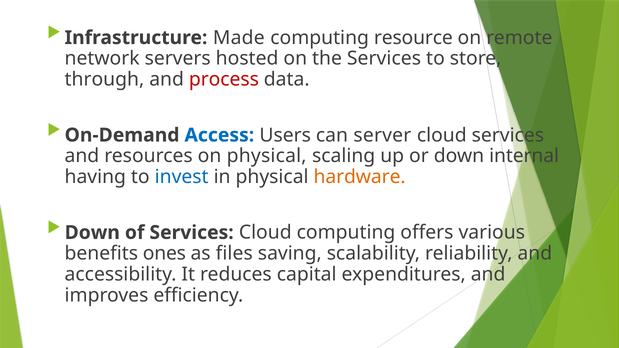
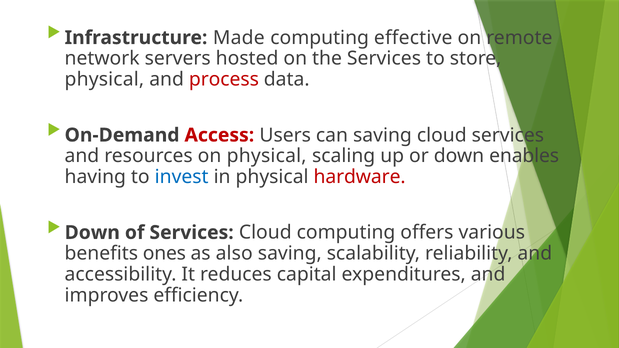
resource: resource -> effective (413, 38)
through: through -> physical (104, 80)
Access colour: blue -> red (219, 135)
can server: server -> saving (382, 135)
internal: internal -> enables (524, 156)
hardware colour: orange -> red (360, 177)
files: files -> also (234, 254)
